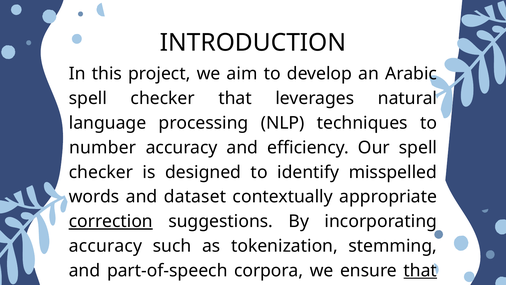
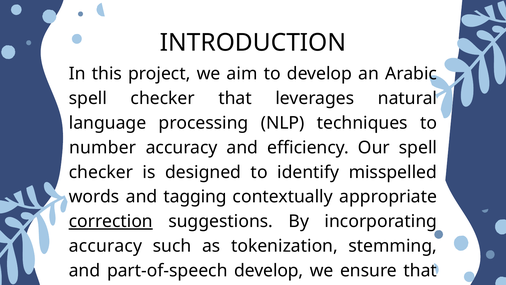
dataset: dataset -> tagging (195, 197)
part-of-speech corpora: corpora -> develop (269, 270)
that underline: present -> none (420, 270)
